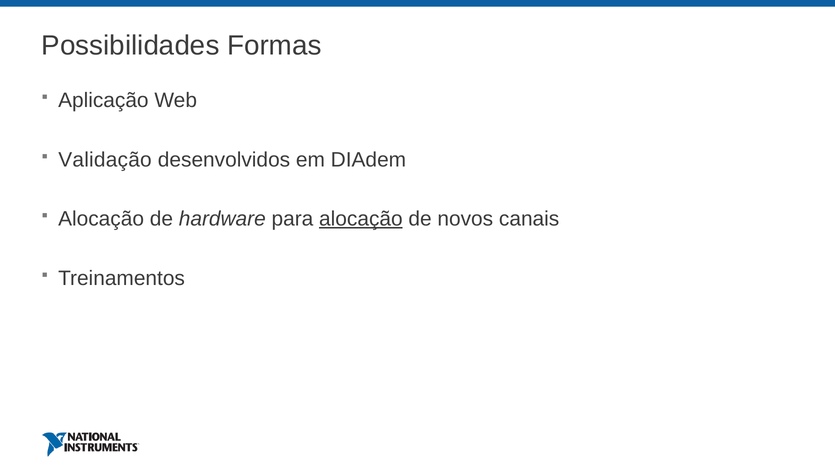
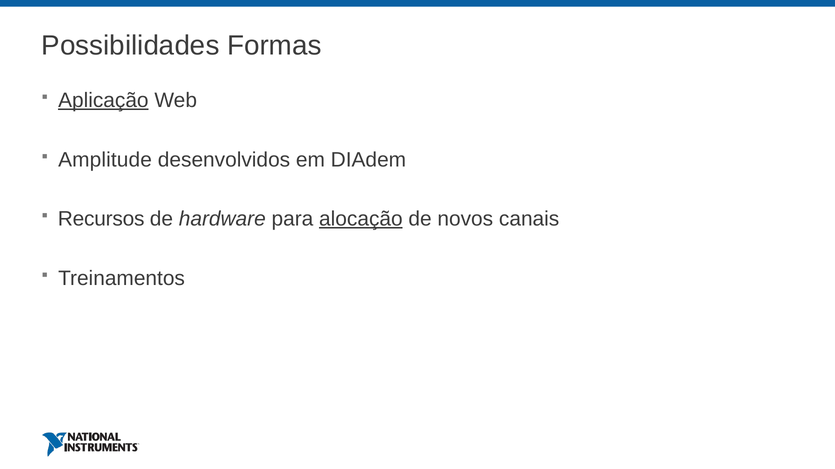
Aplicação underline: none -> present (103, 100)
Validação: Validação -> Amplitude (105, 160)
Alocação: Alocação -> Recursos (101, 219)
